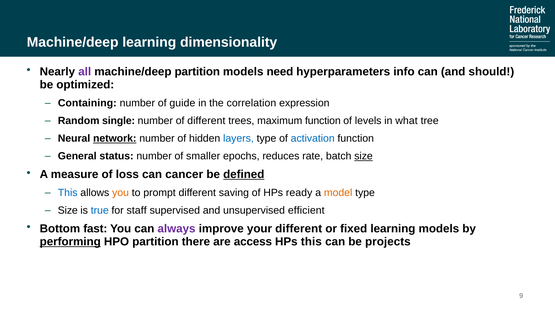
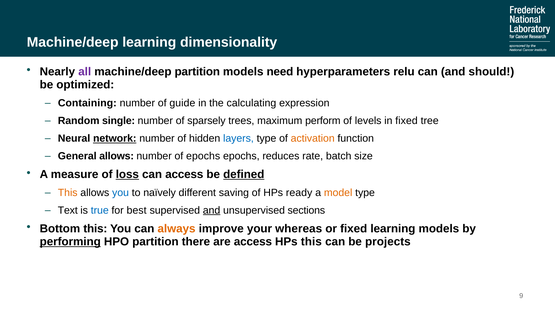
info: info -> relu (404, 72)
correlation: correlation -> calculating (251, 103)
of different: different -> sparsely (206, 121)
maximum function: function -> perform (323, 121)
in what: what -> fixed (407, 121)
activation colour: blue -> orange (313, 138)
General status: status -> allows (117, 156)
of smaller: smaller -> epochs (203, 156)
size underline: present -> none (364, 156)
loss underline: none -> present (127, 174)
can cancer: cancer -> access (184, 174)
This colour: blue -> orange (68, 193)
you colour: orange -> blue (121, 193)
prompt: prompt -> naïvely (160, 193)
Size: Size -> Text (68, 210)
staff: staff -> best (137, 210)
and underline: none -> present (212, 210)
efficient: efficient -> sections (306, 210)
Bottom fast: fast -> this (95, 229)
always colour: purple -> orange (177, 229)
your different: different -> whereas (299, 229)
